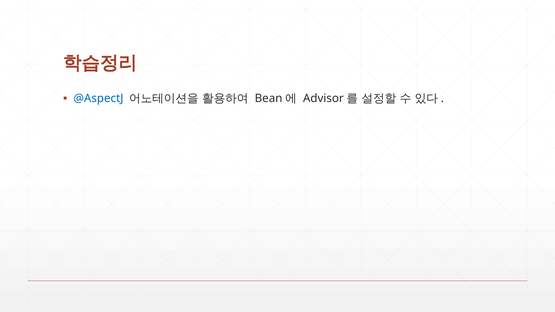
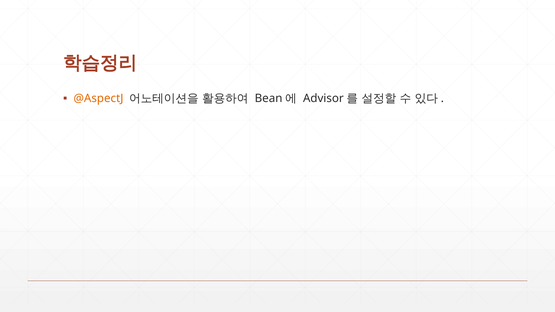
@AspectJ colour: blue -> orange (98, 98)
